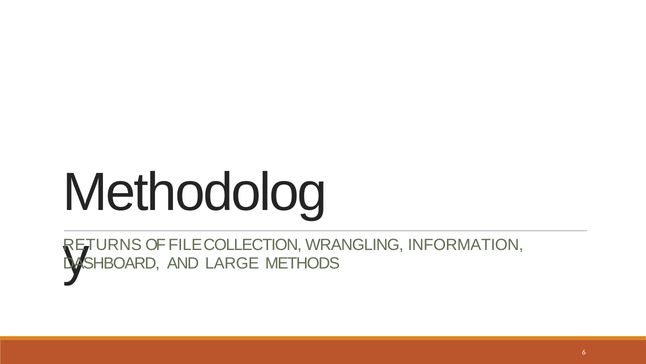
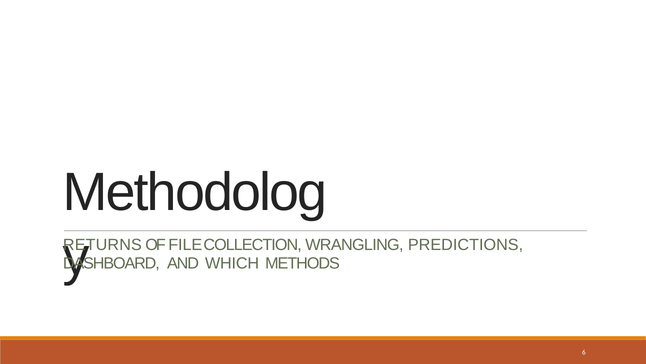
INFORMATION: INFORMATION -> PREDICTIONS (466, 245)
LARGE: LARGE -> WHICH (232, 263)
